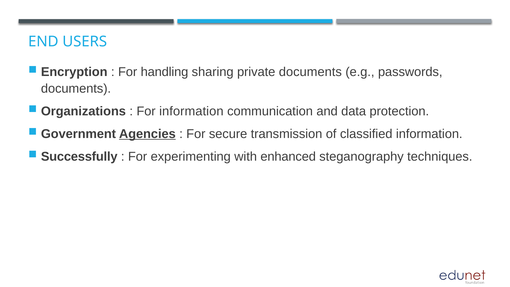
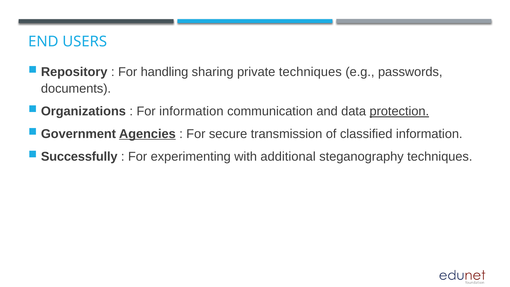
Encryption: Encryption -> Repository (74, 72)
private documents: documents -> techniques (310, 72)
protection underline: none -> present (399, 111)
enhanced: enhanced -> additional (288, 156)
